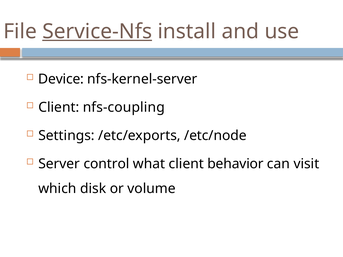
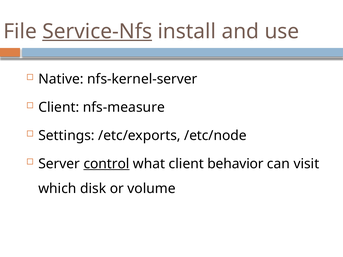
Device: Device -> Native (61, 79)
nfs-coupling: nfs-coupling -> nfs-measure (124, 107)
control underline: none -> present (106, 164)
